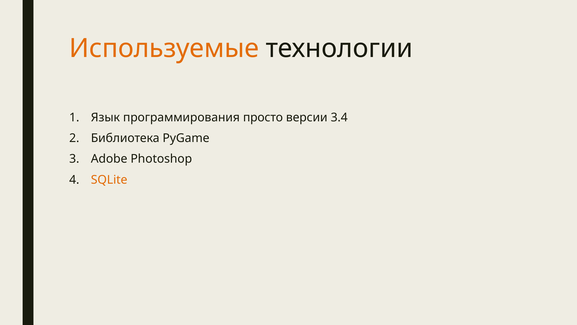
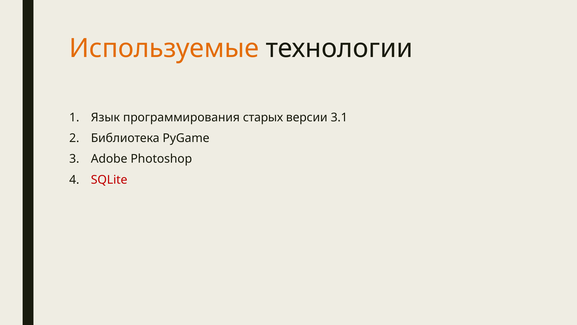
просто: просто -> старых (263, 117)
3.4: 3.4 -> 3.1 (339, 117)
SQLite colour: orange -> red (109, 180)
